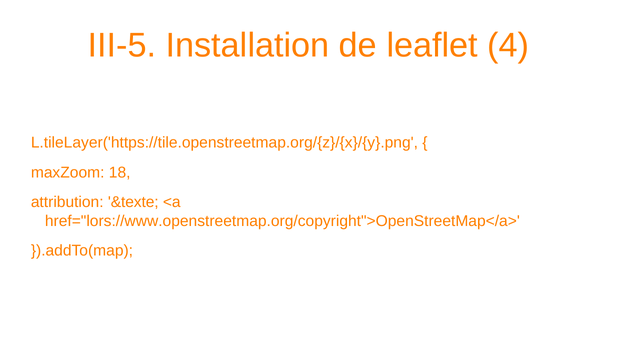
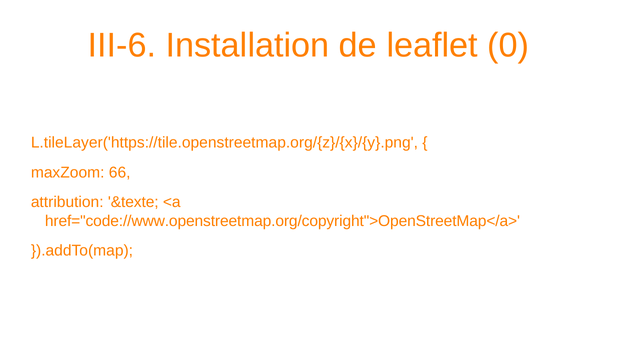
III-5: III-5 -> III-6 (122, 45)
4: 4 -> 0 (508, 45)
18: 18 -> 66 (120, 172)
href="lors://www.openstreetmap.org/copyright">OpenStreetMap</a>: href="lors://www.openstreetmap.org/copyright">OpenStreetMap</a> -> href="code://www.openstreetmap.org/copyright">OpenStreetMap</a> (282, 221)
